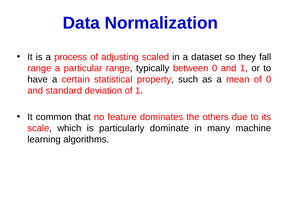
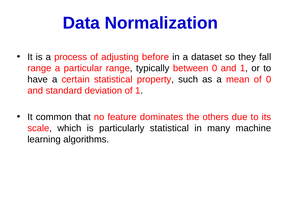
scaled: scaled -> before (155, 57)
particularly dominate: dominate -> statistical (169, 128)
